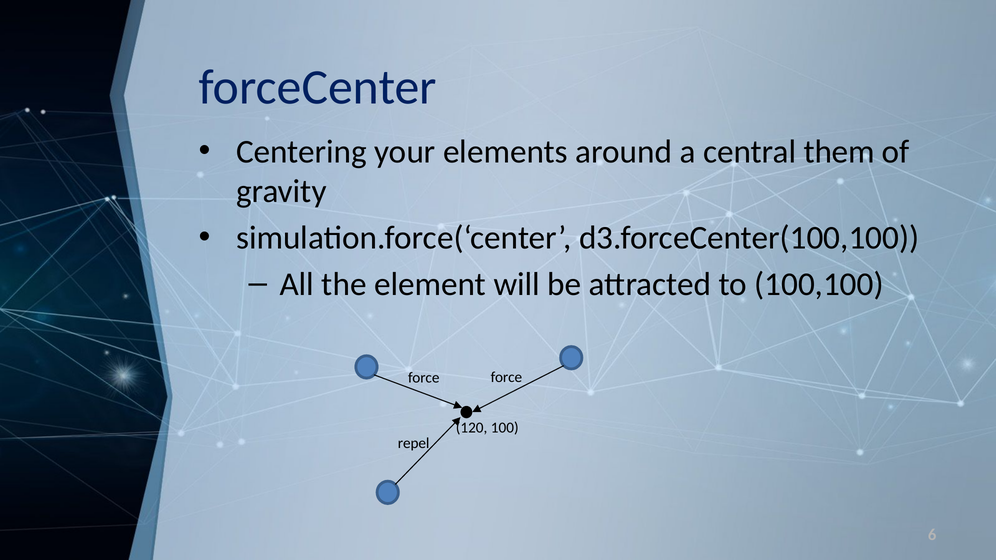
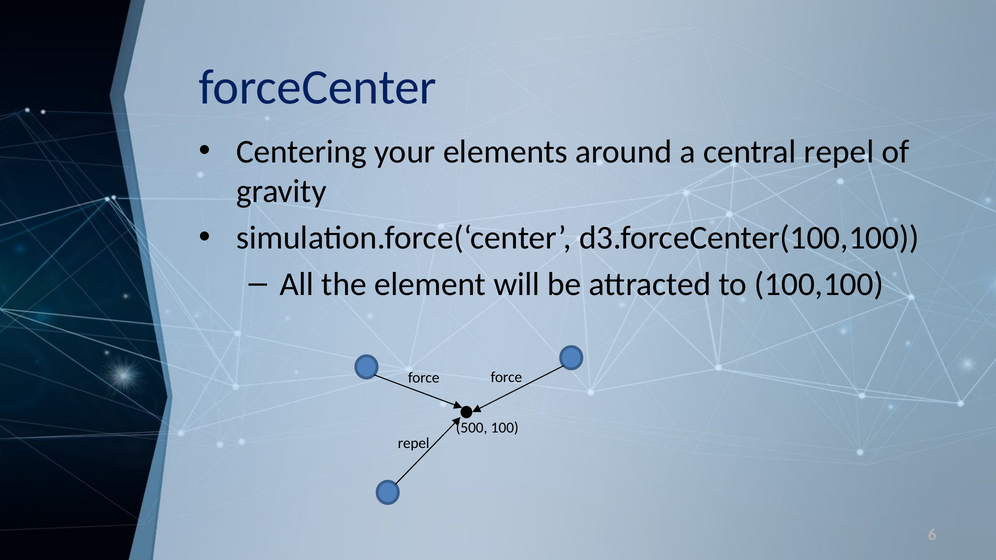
central them: them -> repel (839, 152)
120: 120 -> 500 (472, 428)
